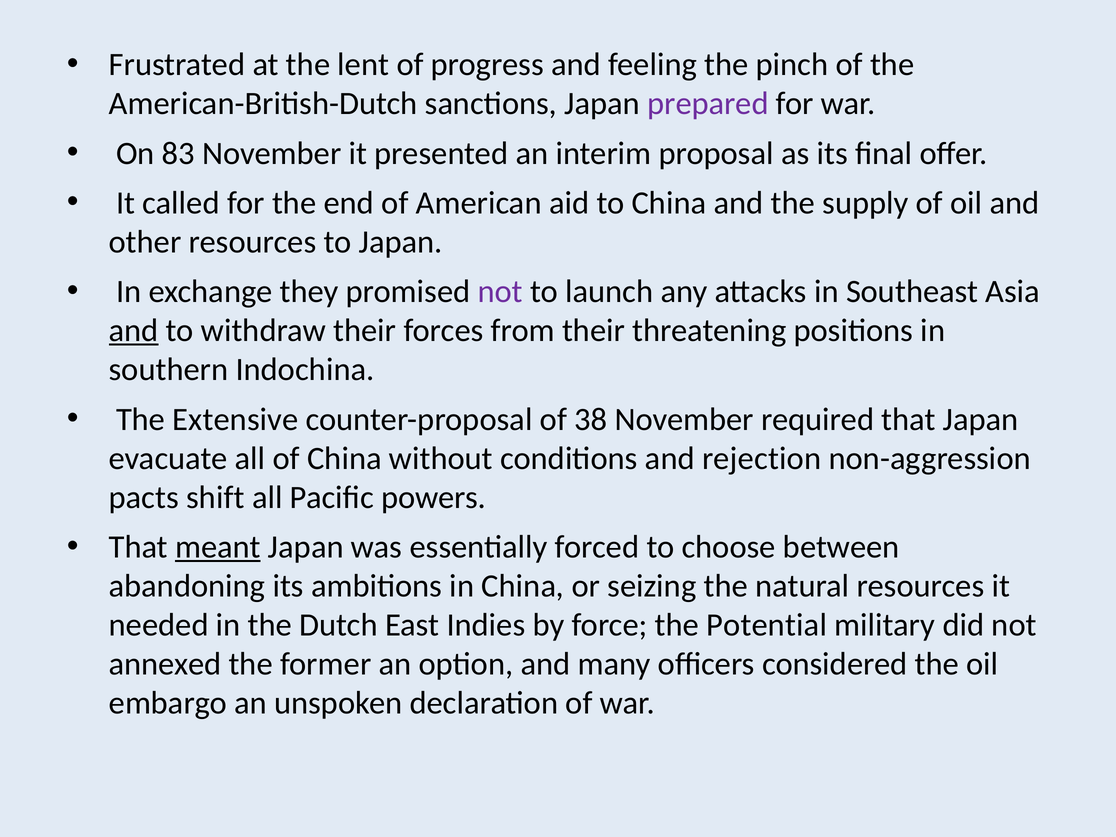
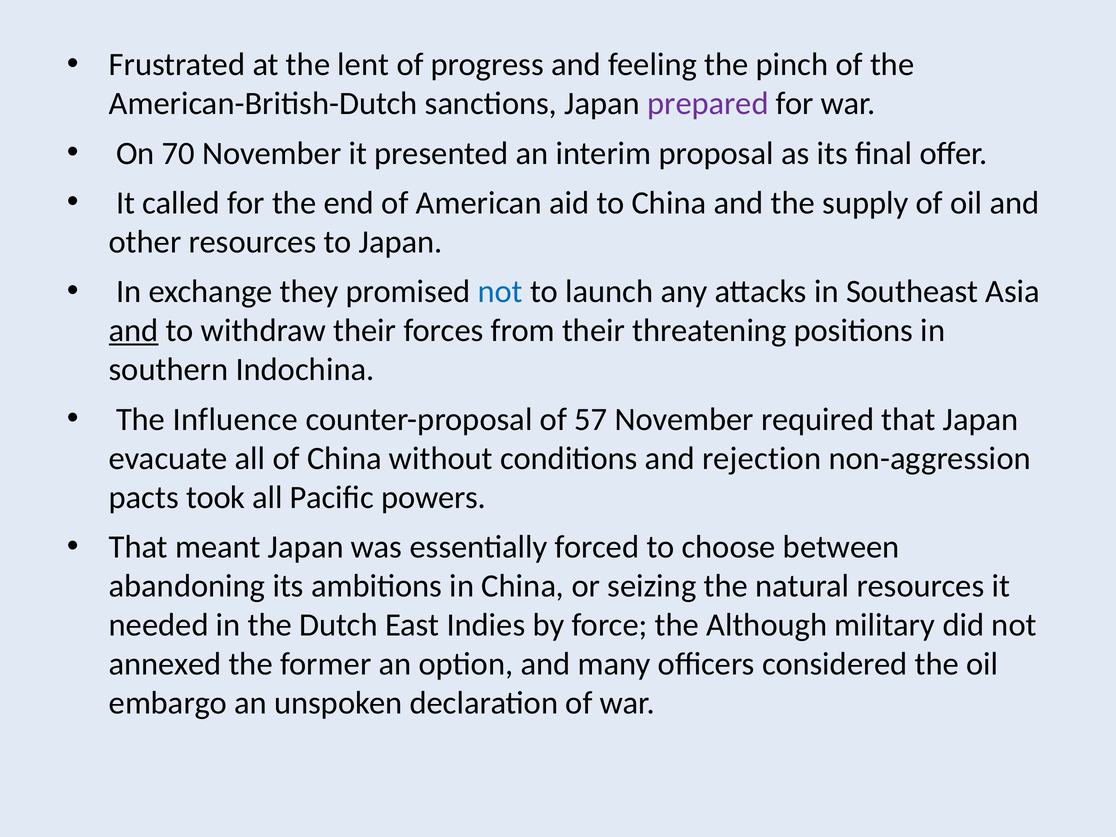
83: 83 -> 70 (178, 153)
not colour: purple -> blue (500, 292)
Extensive: Extensive -> Influence (235, 419)
38: 38 -> 57 (591, 419)
shift: shift -> took (216, 497)
meant underline: present -> none (218, 547)
Potential: Potential -> Although (767, 625)
